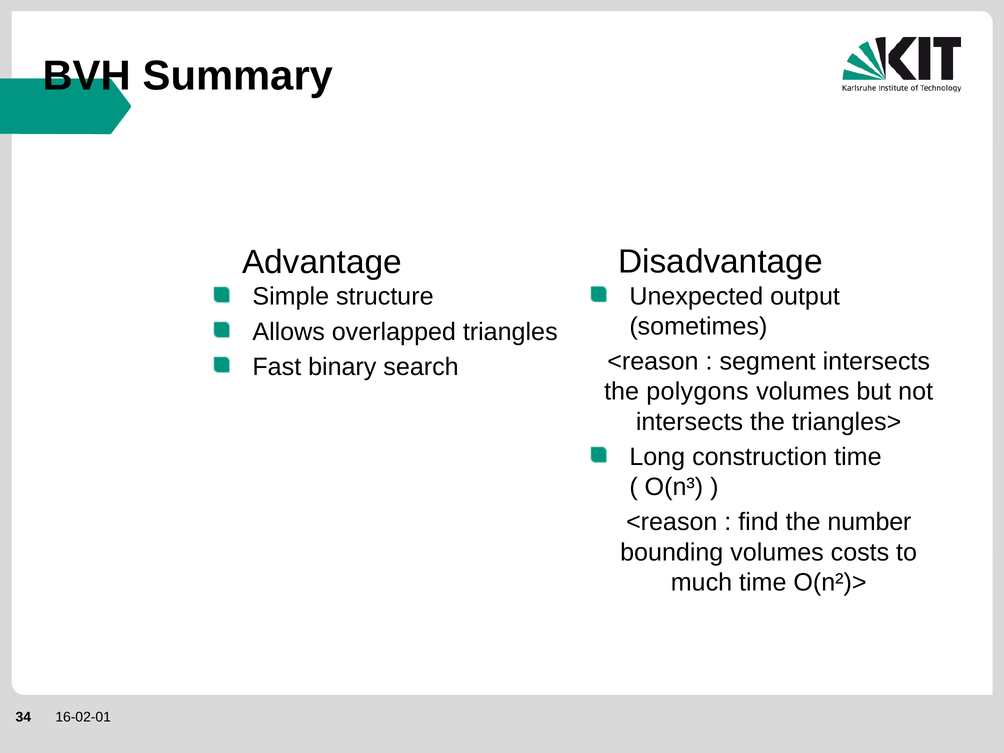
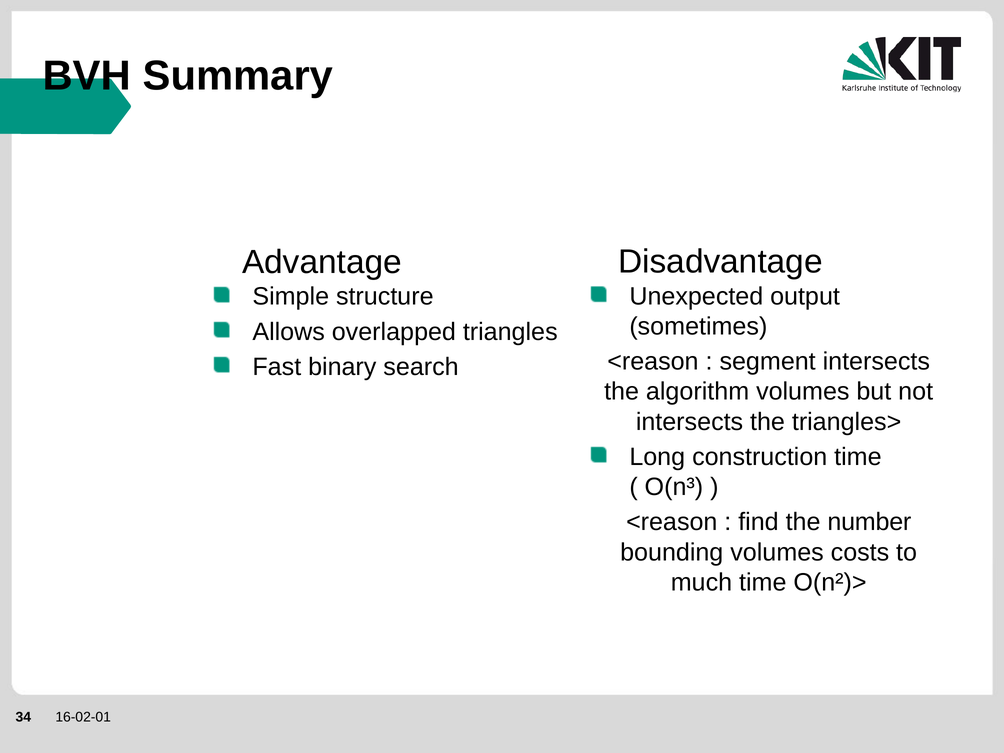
polygons: polygons -> algorithm (698, 392)
